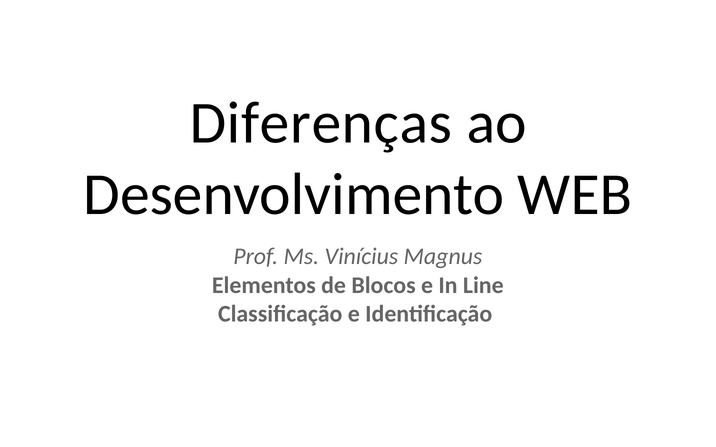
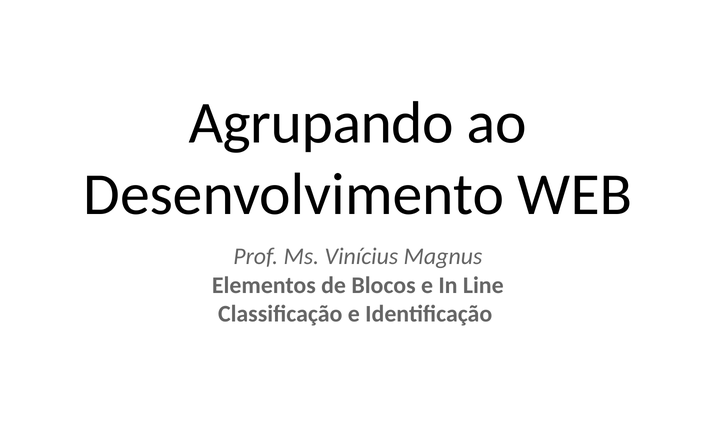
Diferenças: Diferenças -> Agrupando (321, 123)
